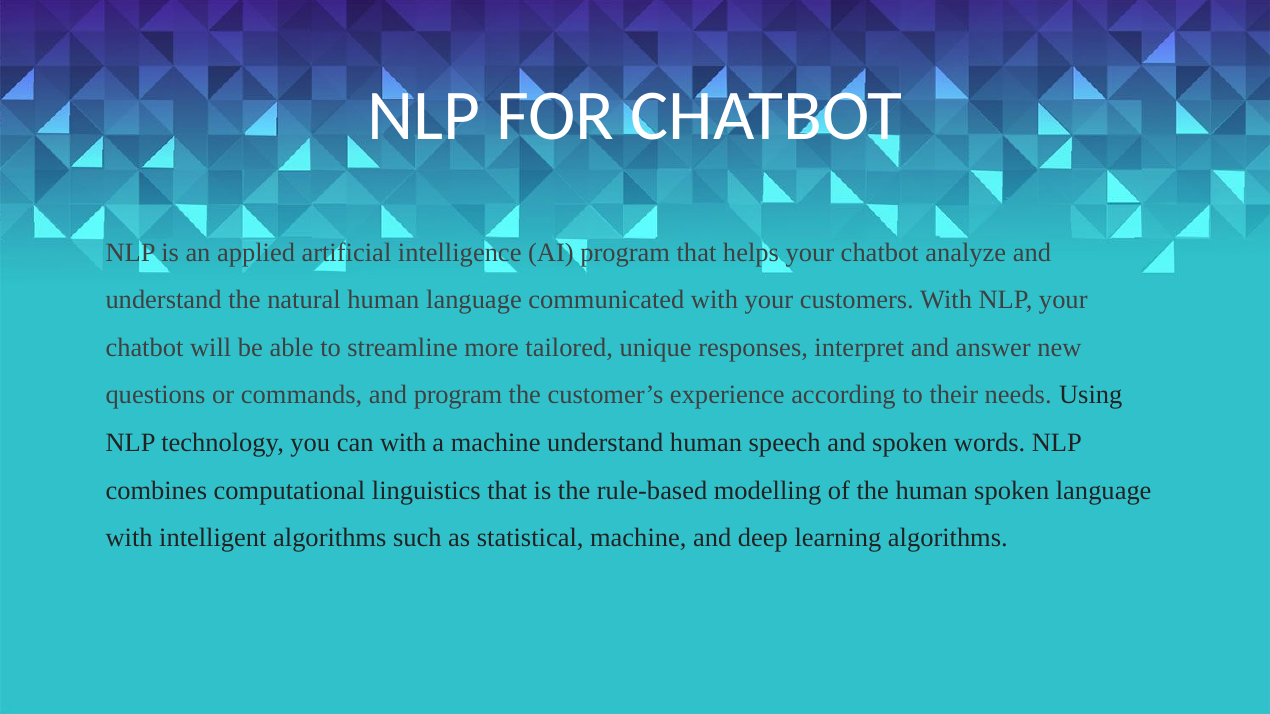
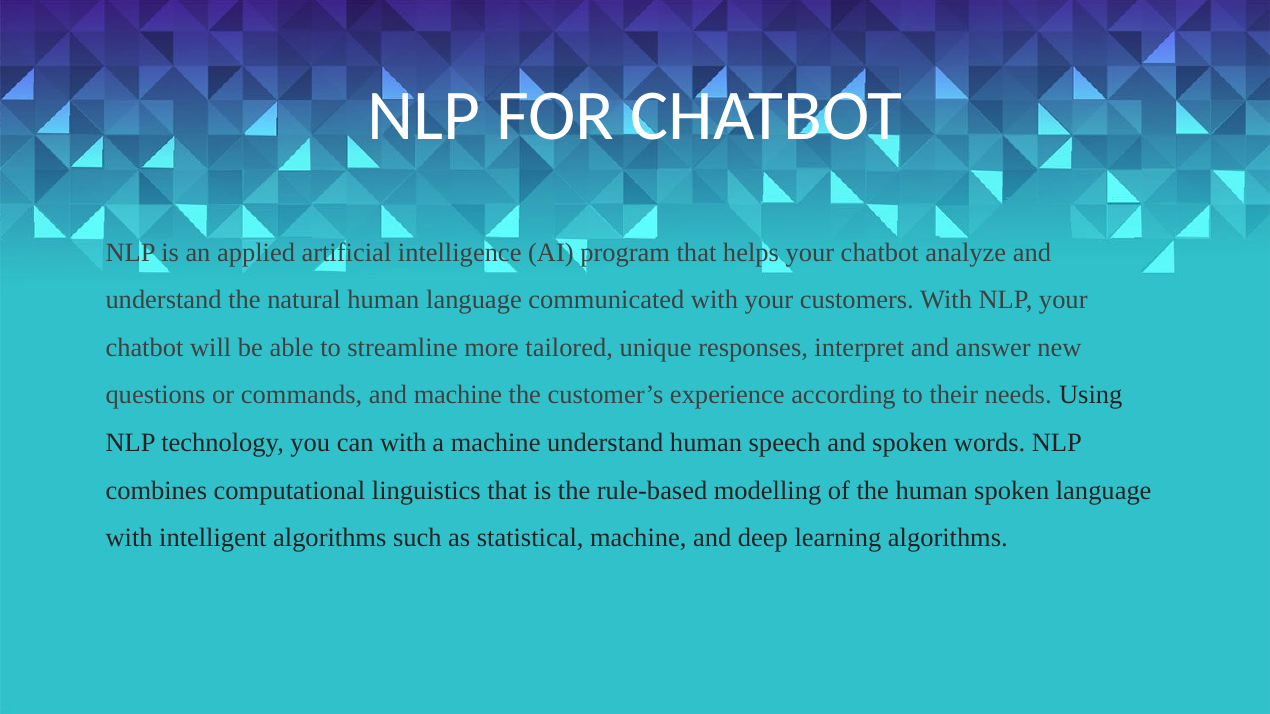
and program: program -> machine (458, 395)
